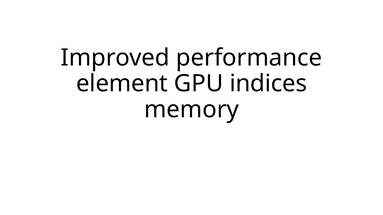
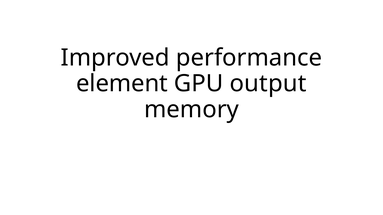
indices: indices -> output (268, 84)
